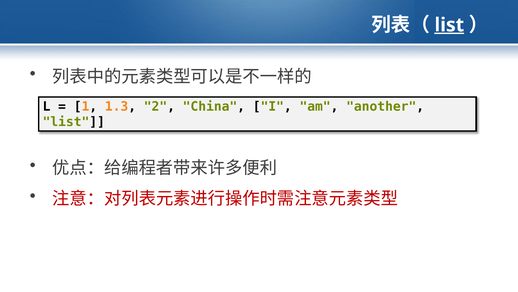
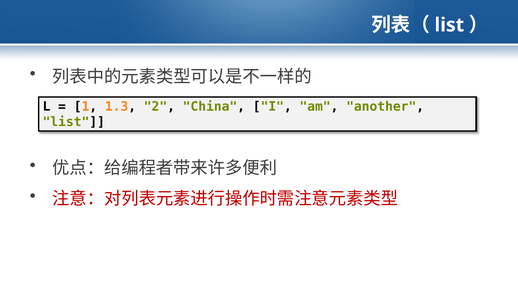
list underline: present -> none (449, 25)
